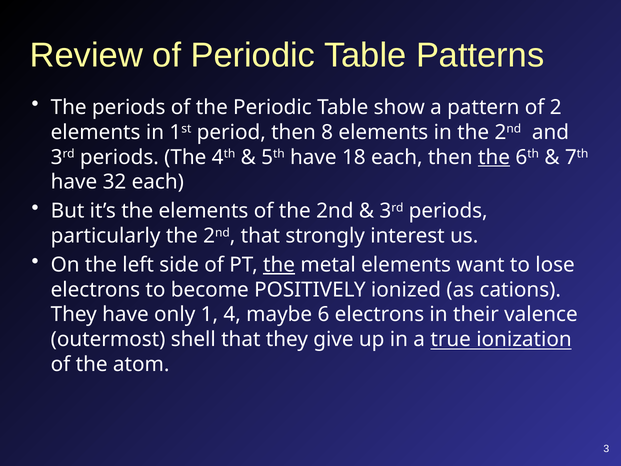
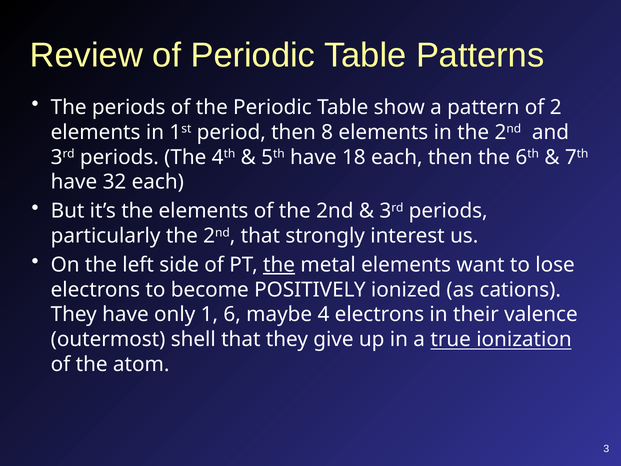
the underline: present -> none (494, 157)
4: 4 -> 6 (232, 314)
6: 6 -> 4 (323, 314)
